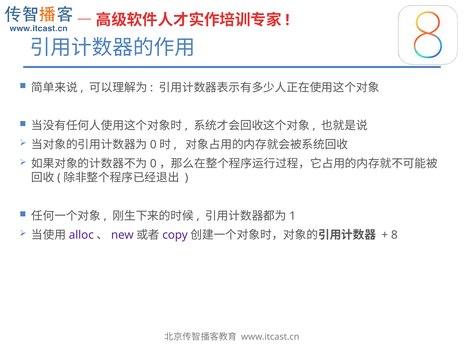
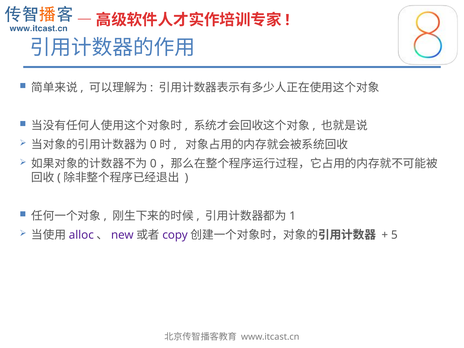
8: 8 -> 5 (394, 235)
